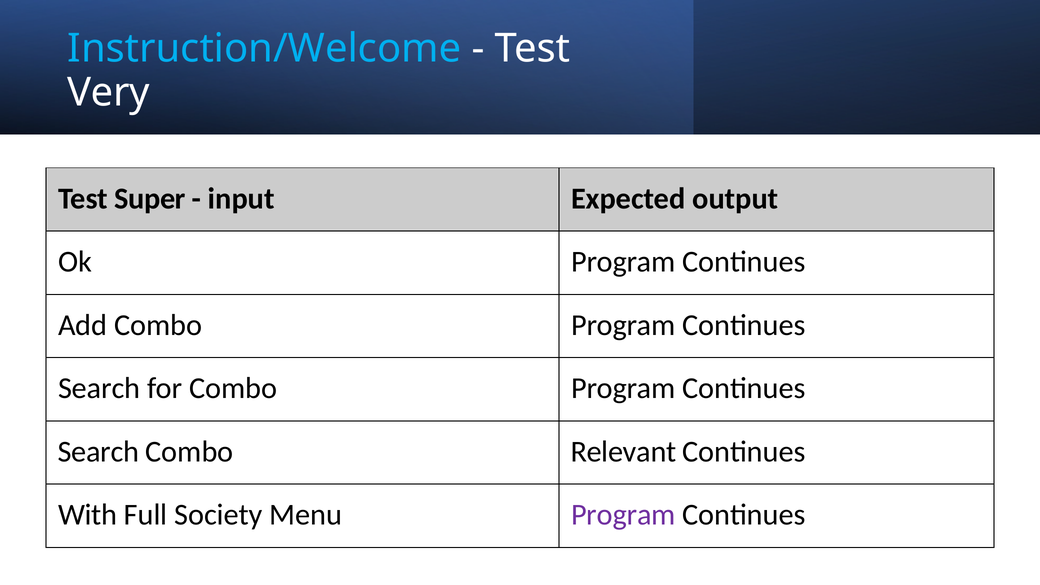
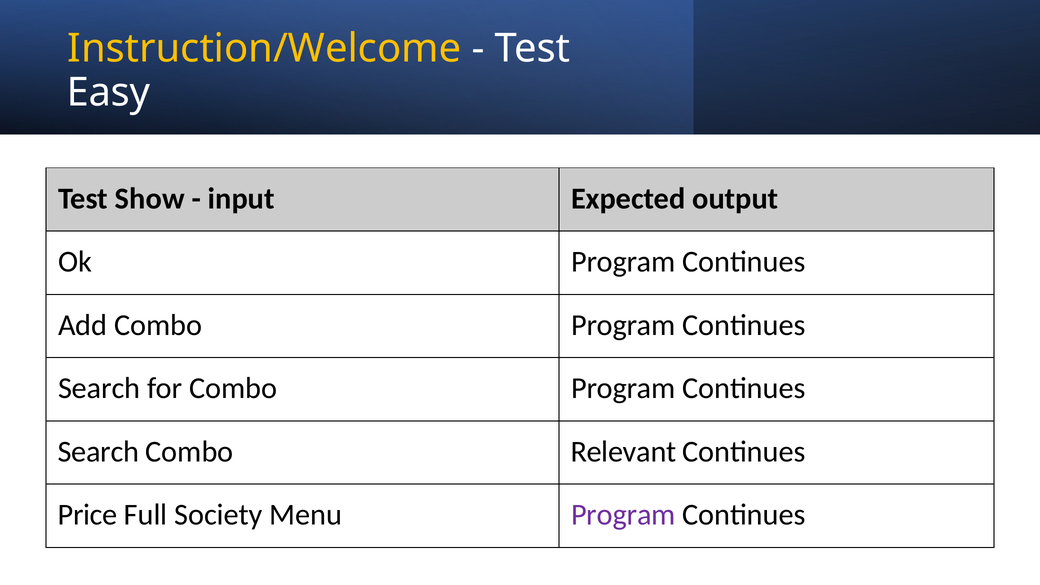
Instruction/Welcome colour: light blue -> yellow (264, 49)
Very: Very -> Easy (109, 93)
Super: Super -> Show (150, 198)
With: With -> Price (88, 515)
